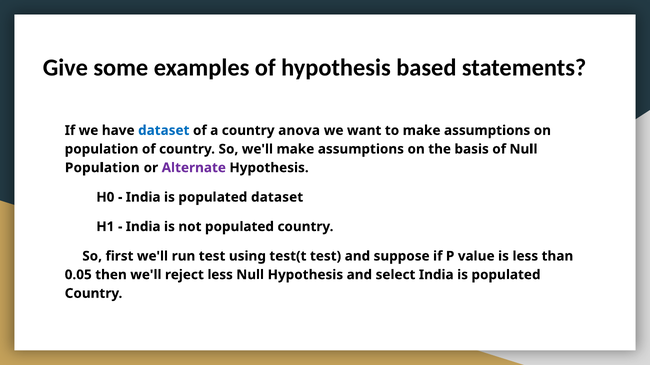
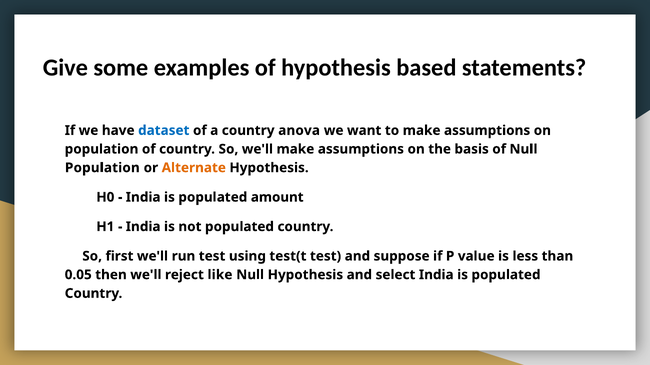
Alternate colour: purple -> orange (194, 168)
populated dataset: dataset -> amount (277, 198)
reject less: less -> like (220, 275)
